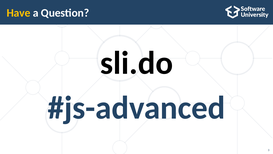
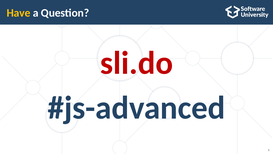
sli.do colour: black -> red (137, 63)
